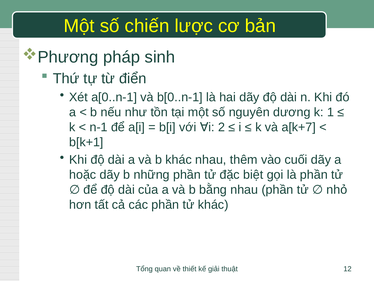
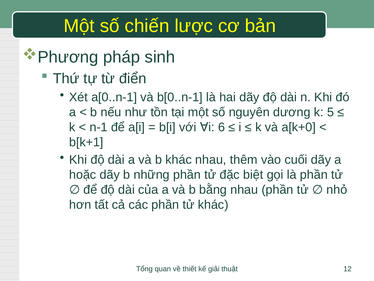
1: 1 -> 5 (331, 112)
2: 2 -> 6 (222, 127)
a[k+7: a[k+7 -> a[k+0 (299, 127)
